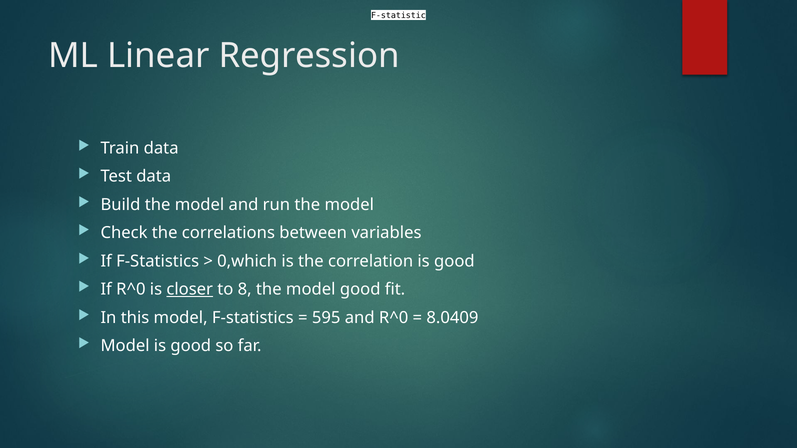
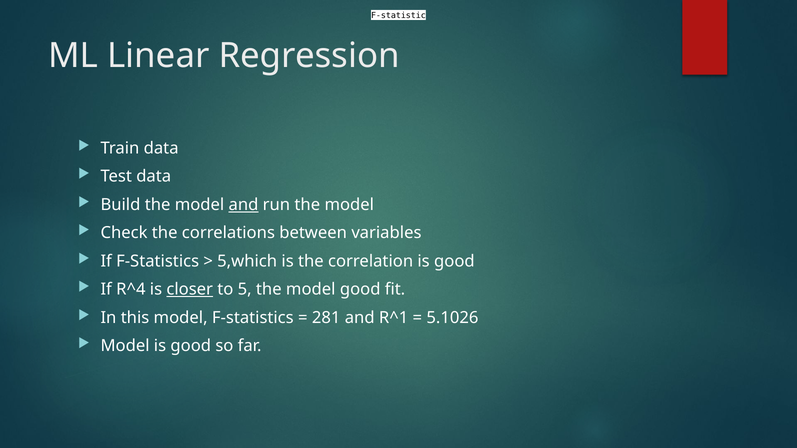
and underline: none -> present (243, 205)
0,which: 0,which -> 5,which (247, 261)
If R^0: R^0 -> R^4 (131, 290)
8: 8 -> 5 (245, 290)
595: 595 -> 281 (326, 318)
and R^0: R^0 -> R^1 (394, 318)
8.0409: 8.0409 -> 5.1026 (452, 318)
